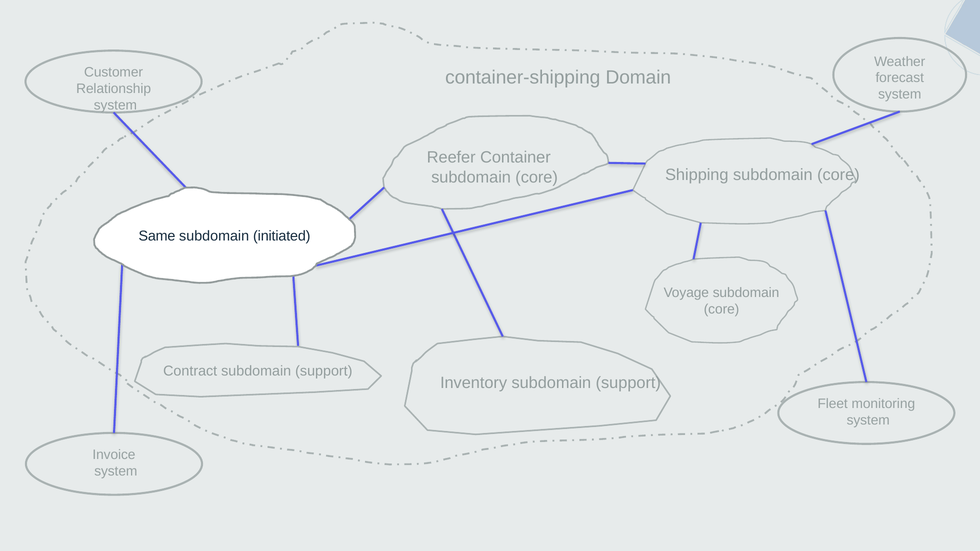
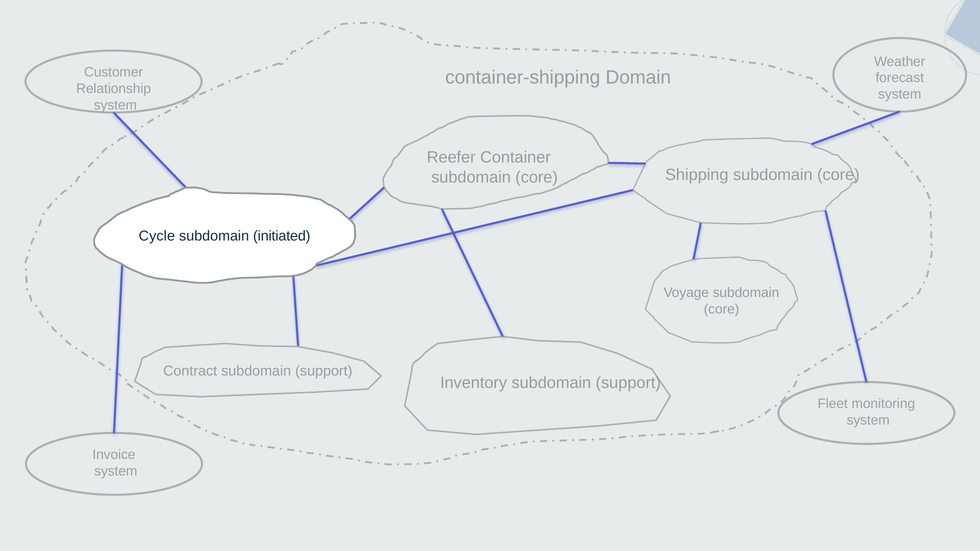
Same: Same -> Cycle (157, 236)
